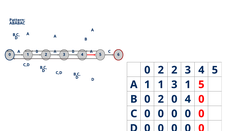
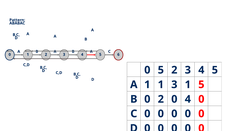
2: 2 -> 5 (161, 70)
